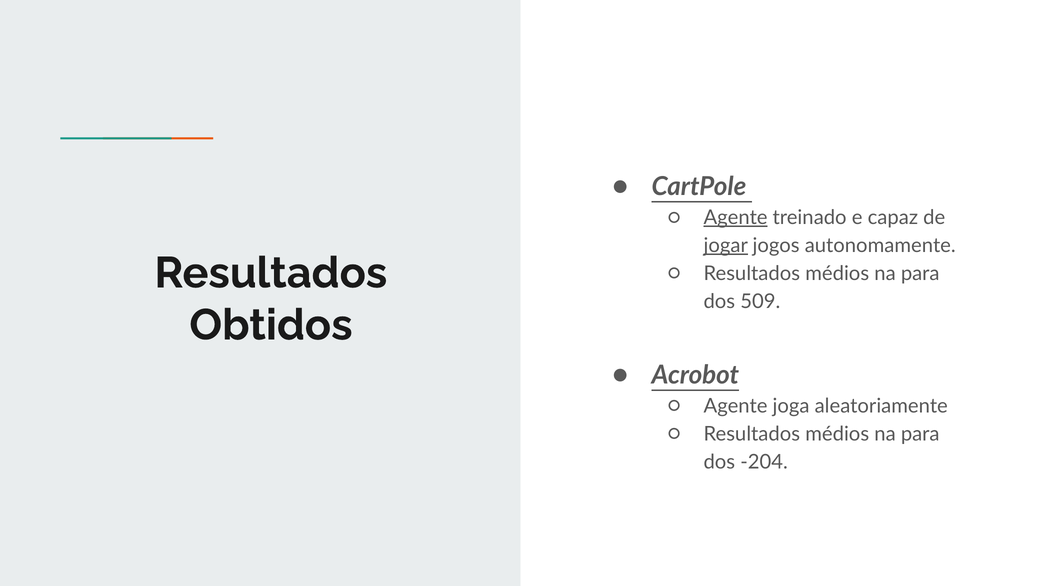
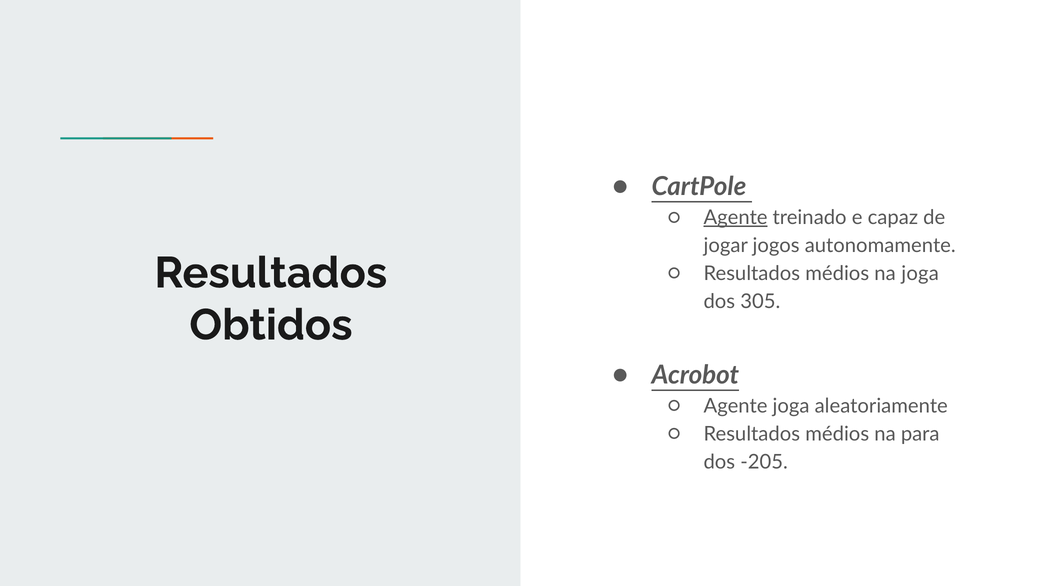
jogar underline: present -> none (726, 245)
para: para -> joga (920, 273)
509: 509 -> 305 (760, 301)
-204: -204 -> -205 (764, 462)
